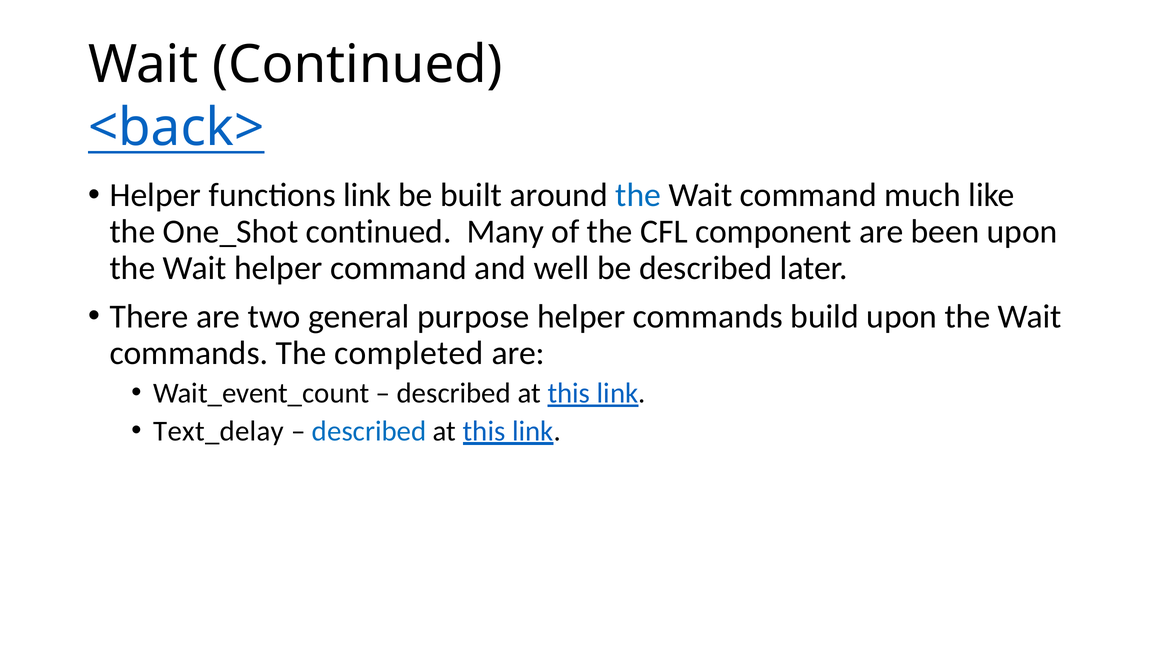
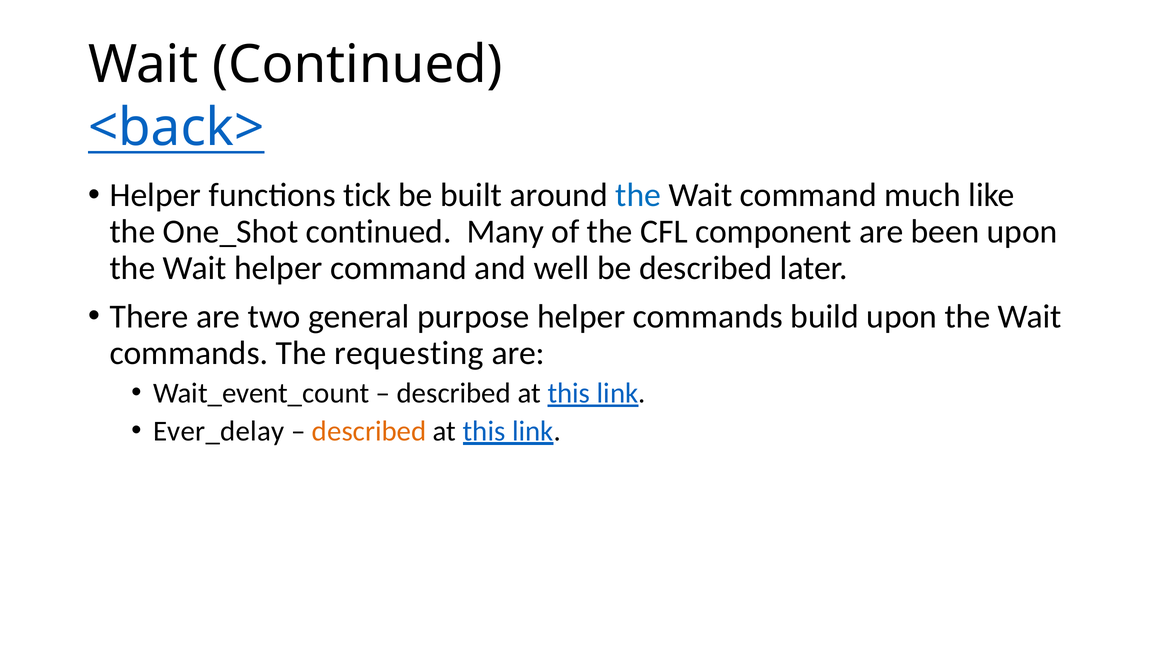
functions link: link -> tick (367, 195)
completed: completed -> requesting (409, 353)
Text_delay: Text_delay -> Ever_delay (219, 431)
described colour: blue -> orange (369, 431)
